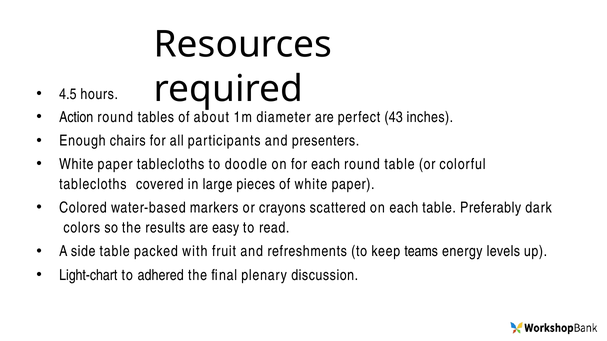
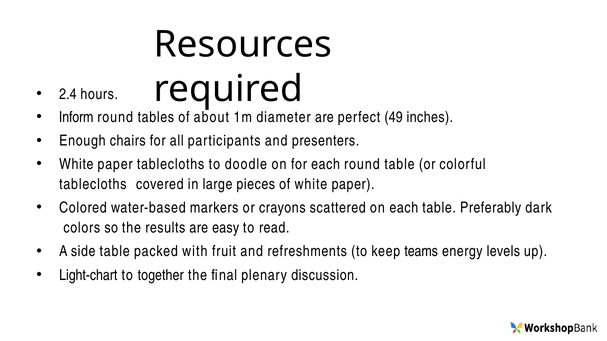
4.5: 4.5 -> 2.4 (68, 94)
Action: Action -> Inform (76, 117)
43: 43 -> 49 (394, 117)
adhered: adhered -> together (161, 275)
